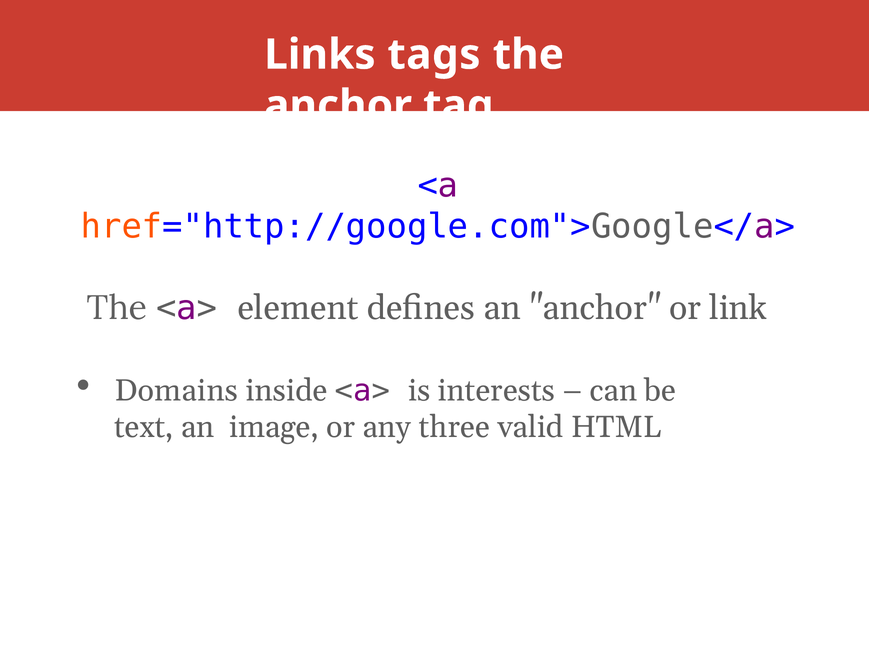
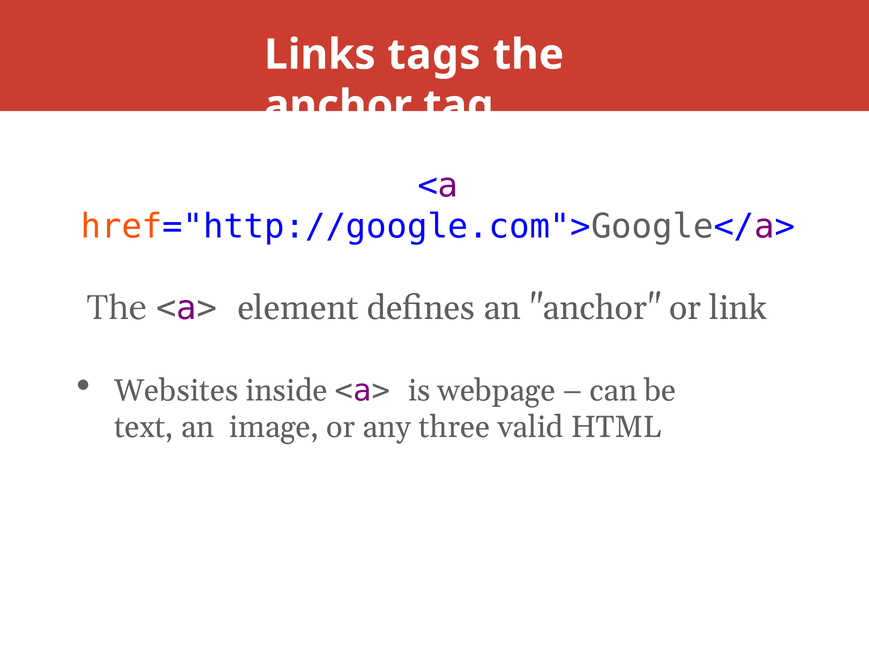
Domains: Domains -> Websites (176, 391)
interests: interests -> webpage (496, 391)
